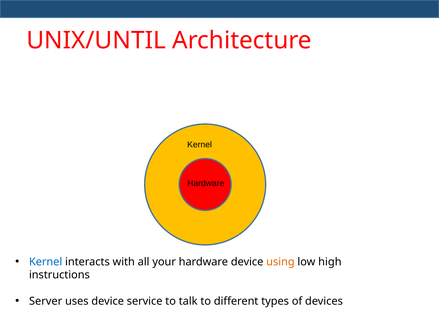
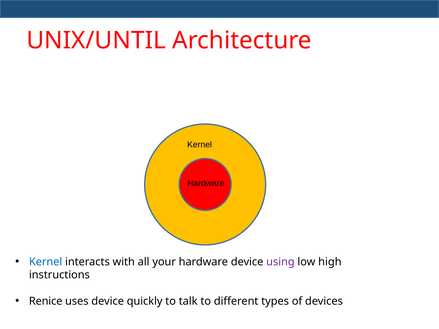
using colour: orange -> purple (280, 262)
Server: Server -> Renice (46, 301)
service: service -> quickly (145, 301)
